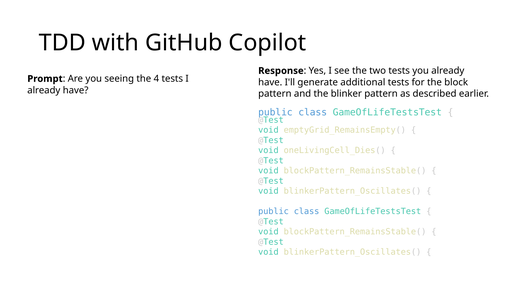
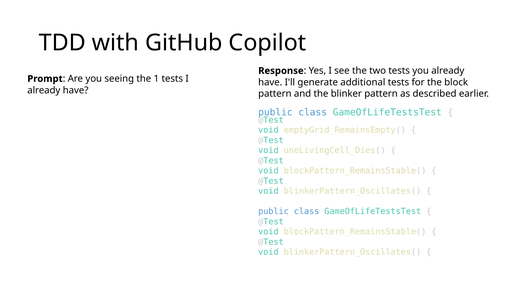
4: 4 -> 1 (156, 79)
